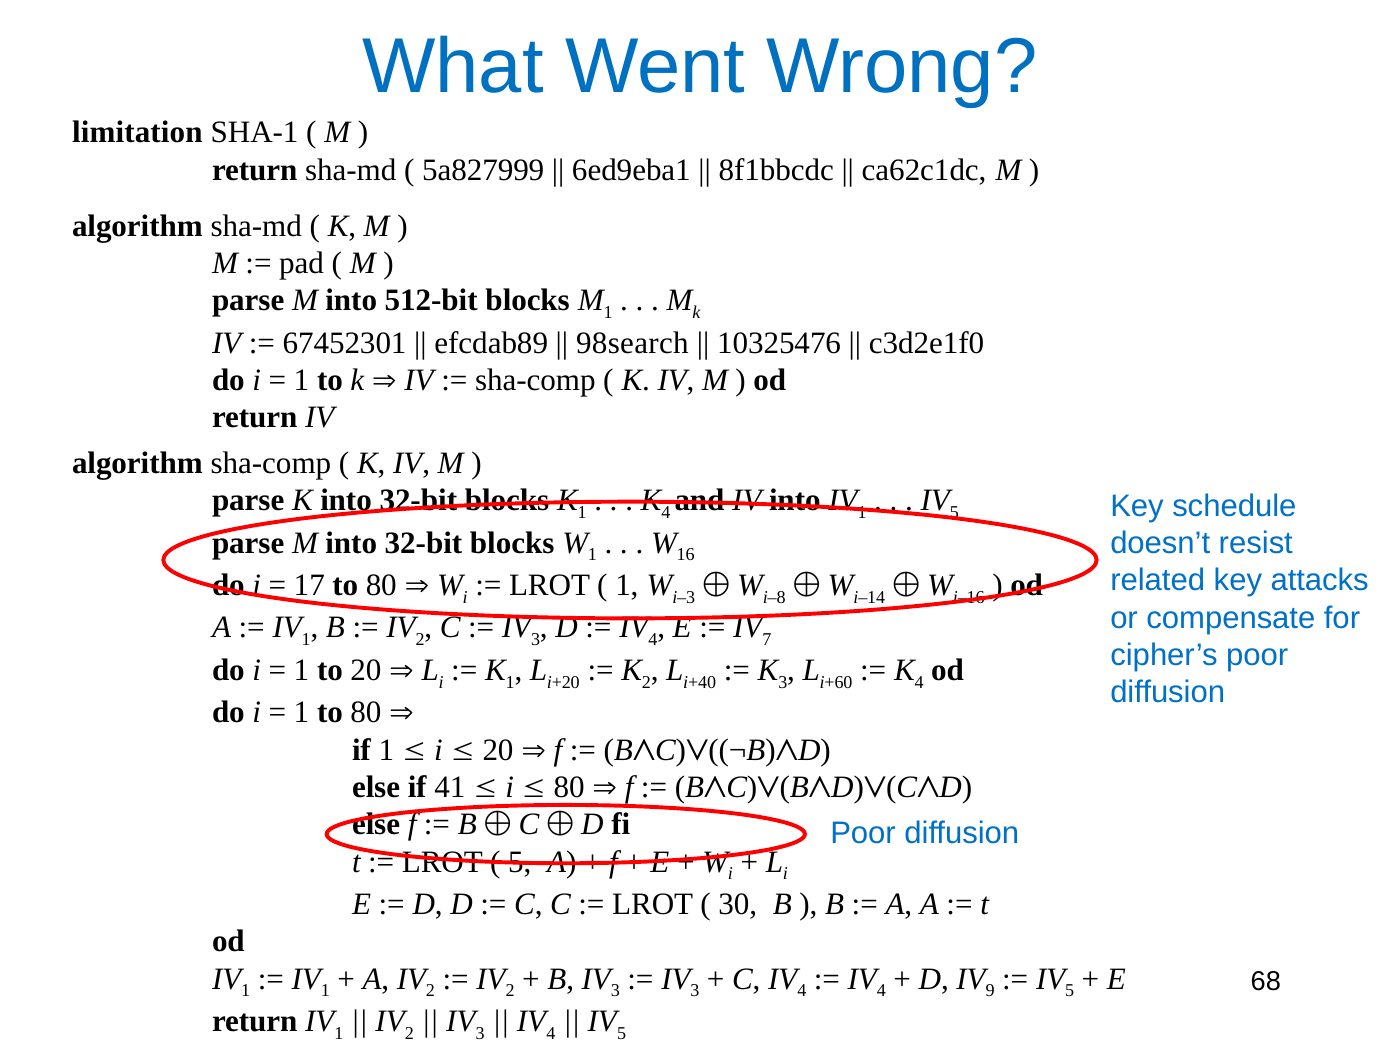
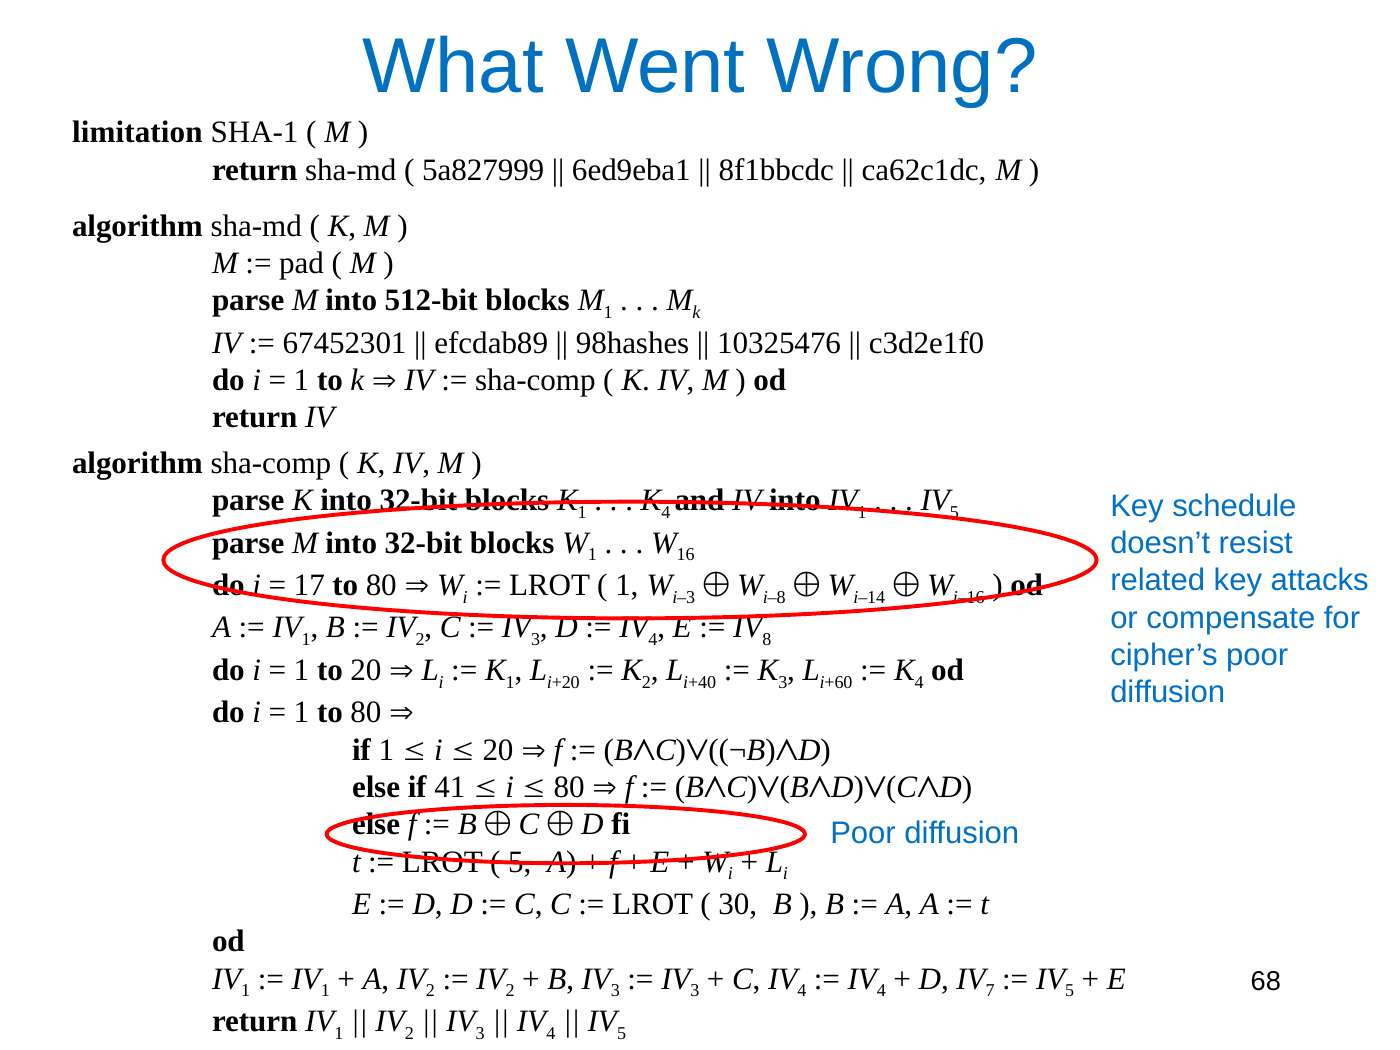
98search: 98search -> 98hashes (633, 343)
7: 7 -> 8 (767, 640)
9: 9 -> 7 (990, 991)
